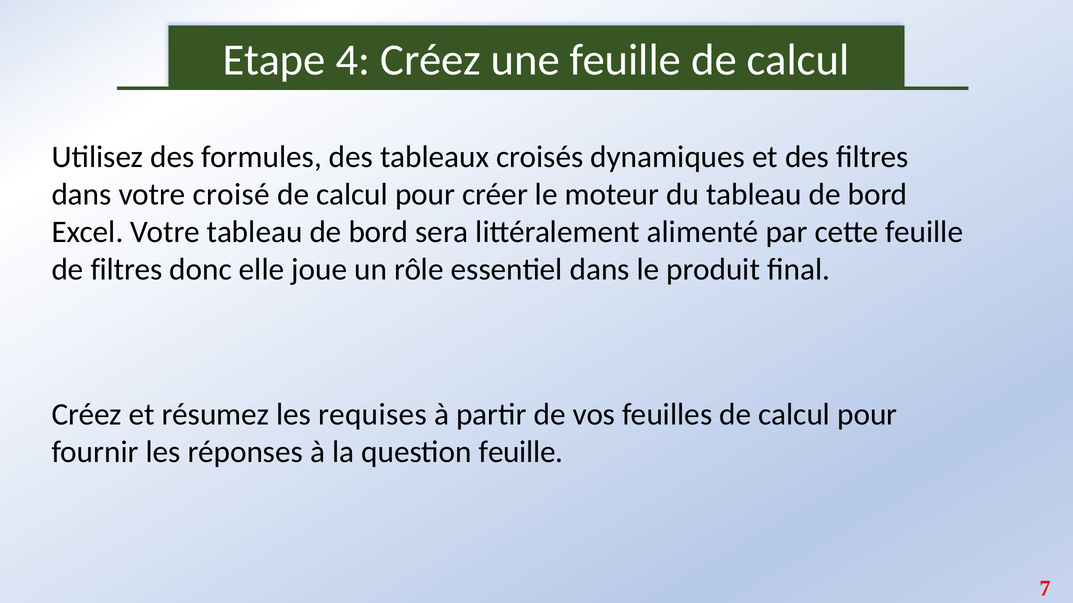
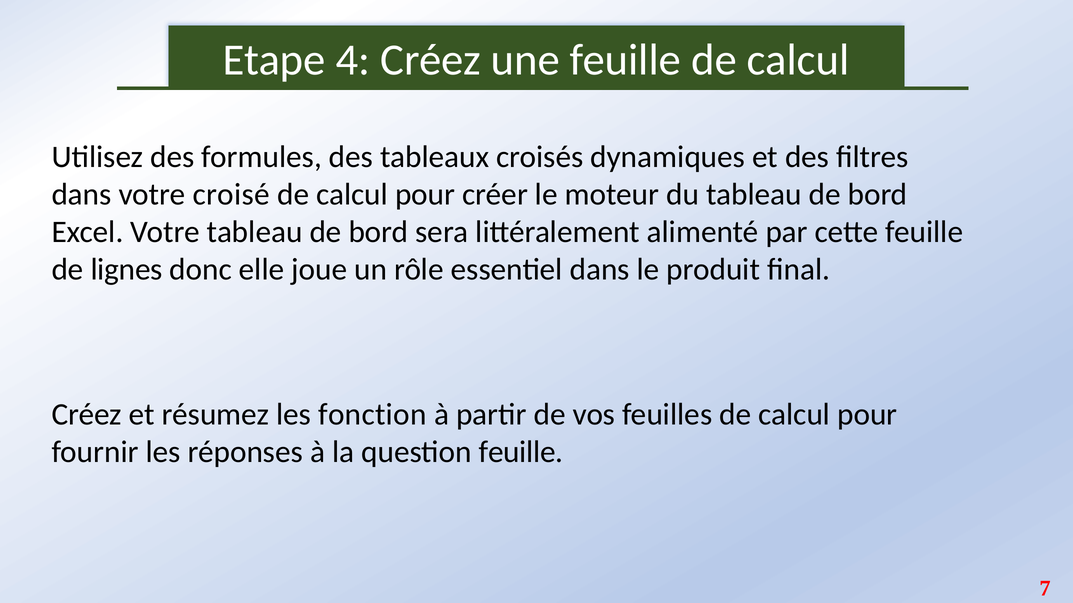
de filtres: filtres -> lignes (127, 270)
requises: requises -> fonction (372, 415)
